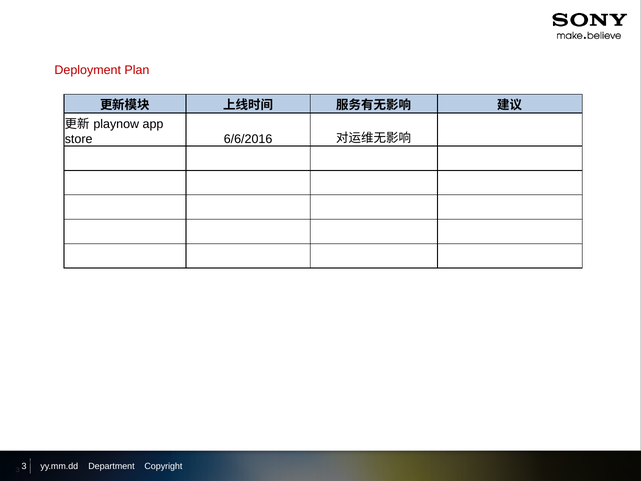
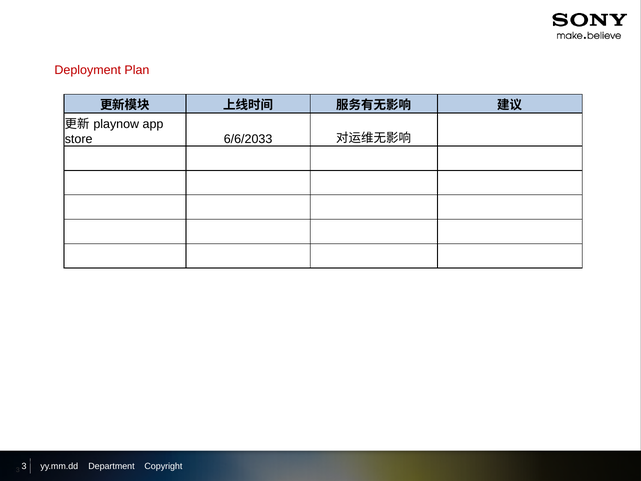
6/6/2016: 6/6/2016 -> 6/6/2033 (248, 139)
